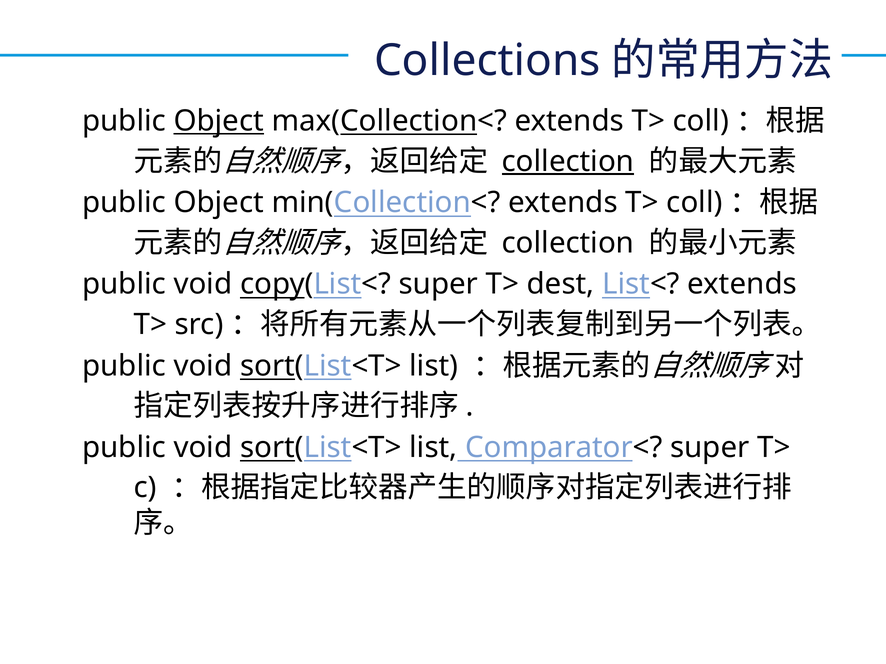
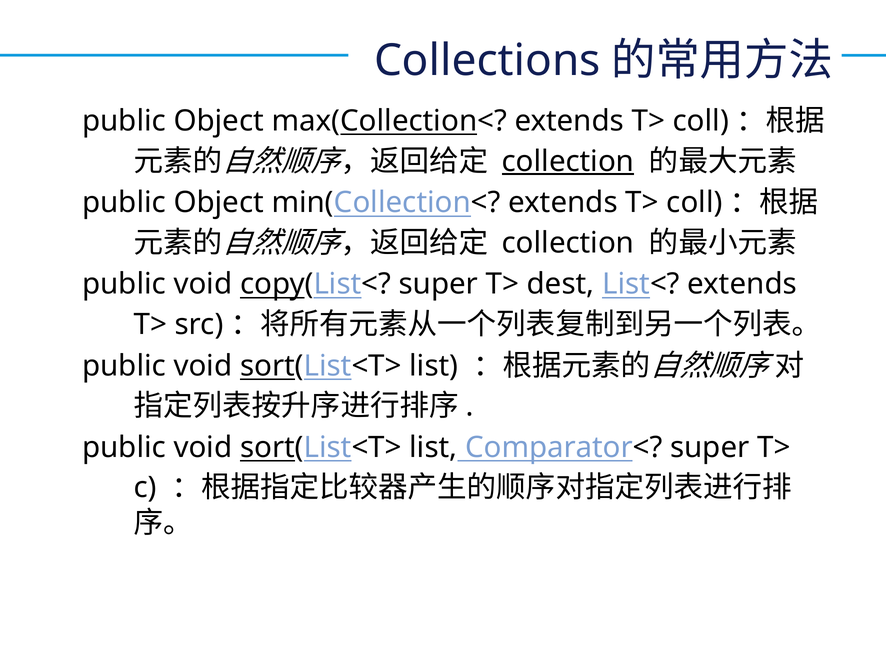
Object underline: present -> none (219, 121)
